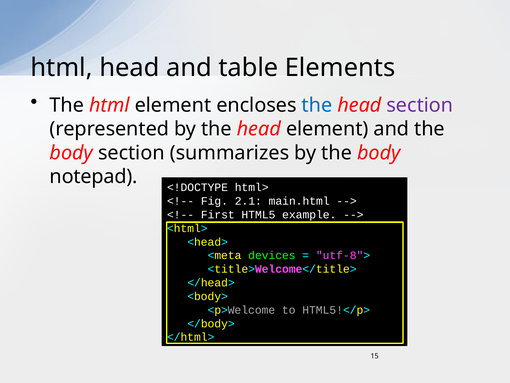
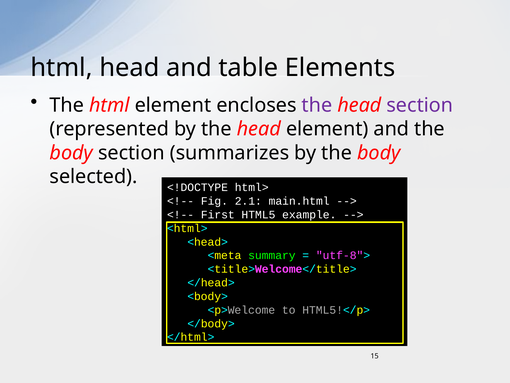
the colour: blue -> purple (317, 105)
notepad: notepad -> selected (94, 176)
devices: devices -> summary (272, 255)
